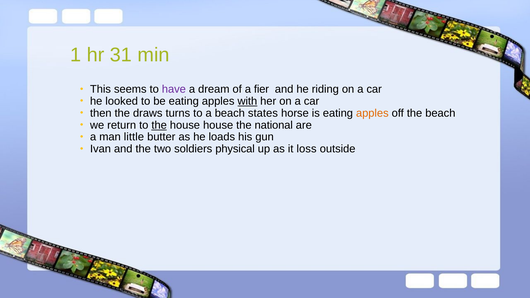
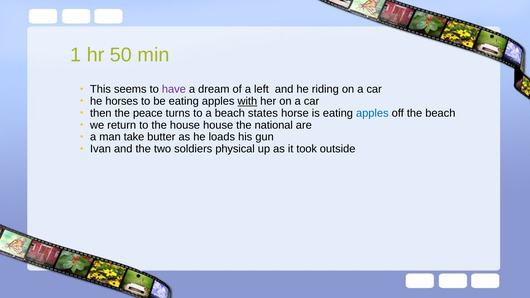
31: 31 -> 50 (121, 55)
fier: fier -> left (261, 89)
looked: looked -> horses (122, 101)
draws: draws -> peace (148, 113)
apples colour: orange -> blue (372, 113)
the underline: present -> none (159, 125)
little: little -> take (134, 137)
loss: loss -> took (307, 149)
